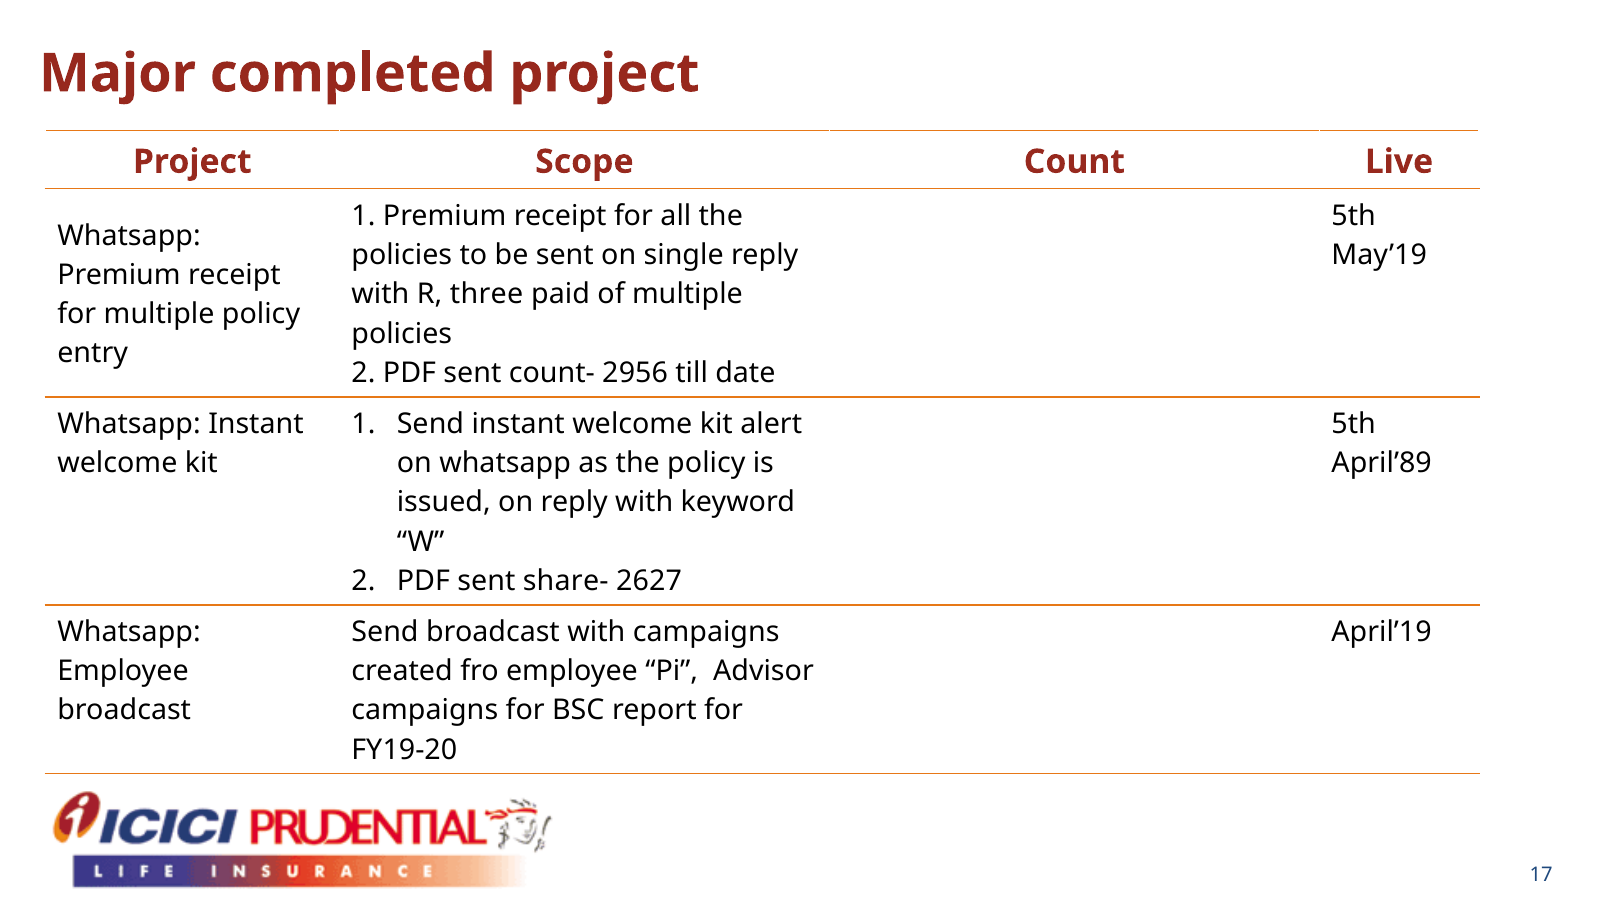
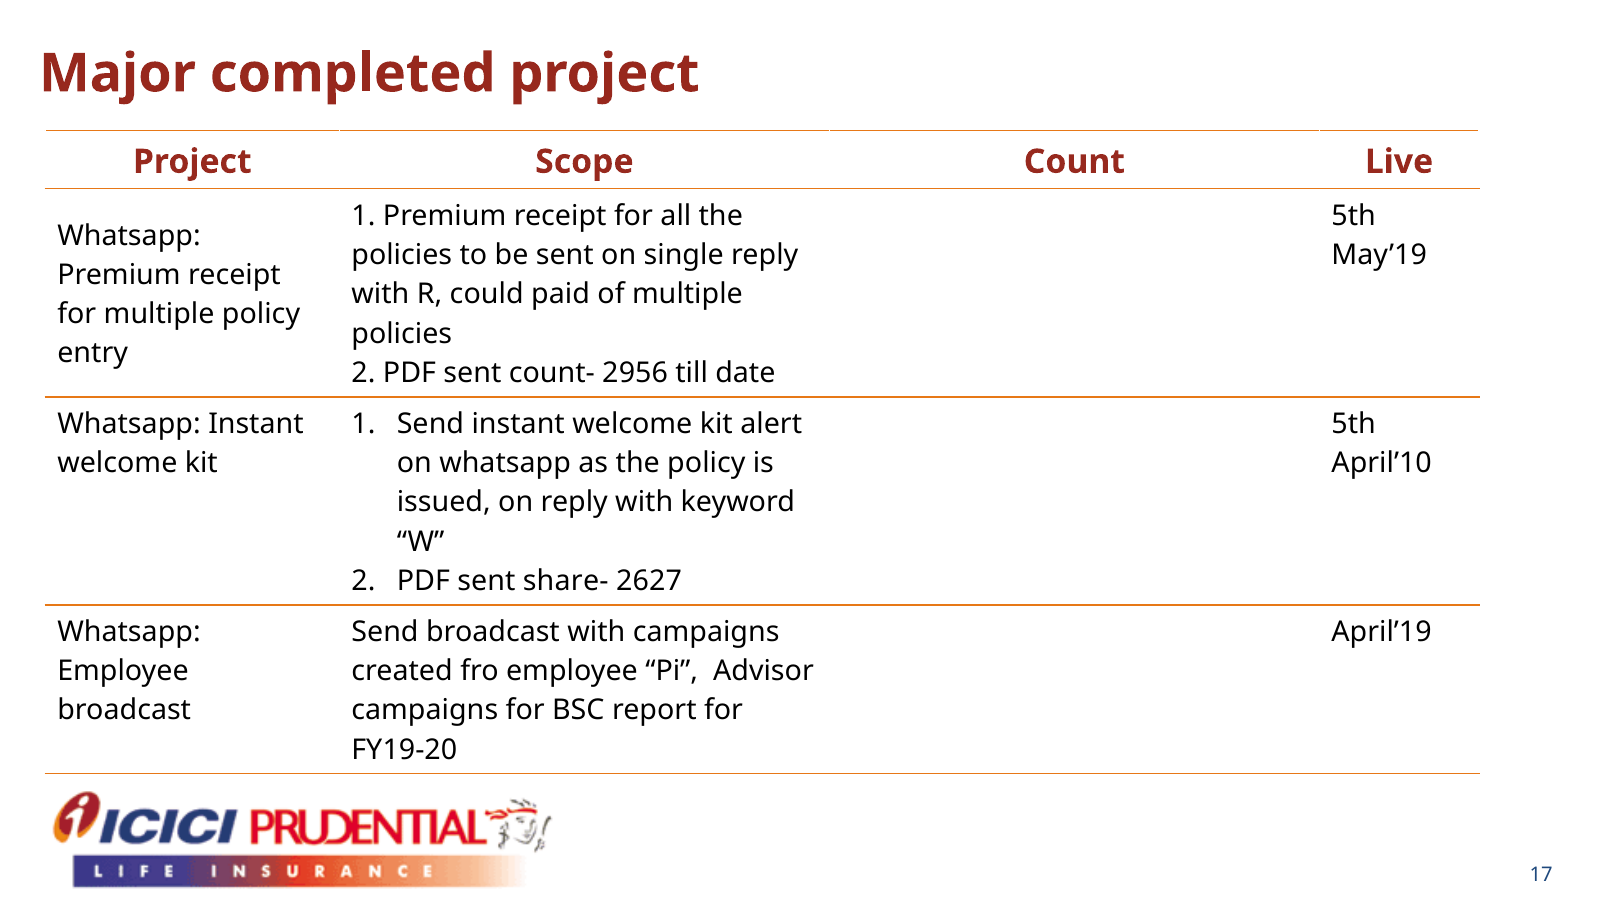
three: three -> could (487, 294)
April’89: April’89 -> April’10 (1382, 463)
